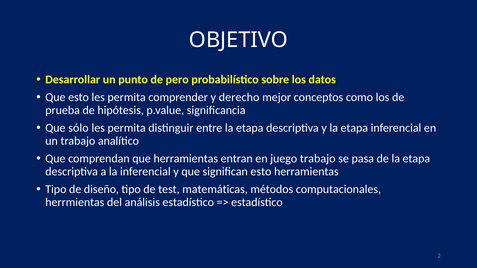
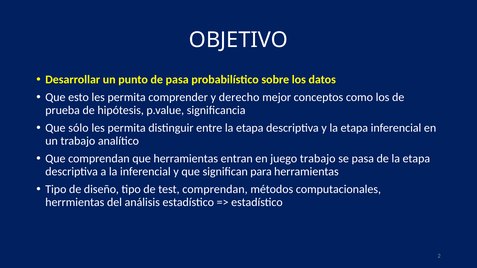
de pero: pero -> pasa (177, 80)
significan esto: esto -> para (261, 172)
test matemáticas: matemáticas -> comprendan (215, 190)
